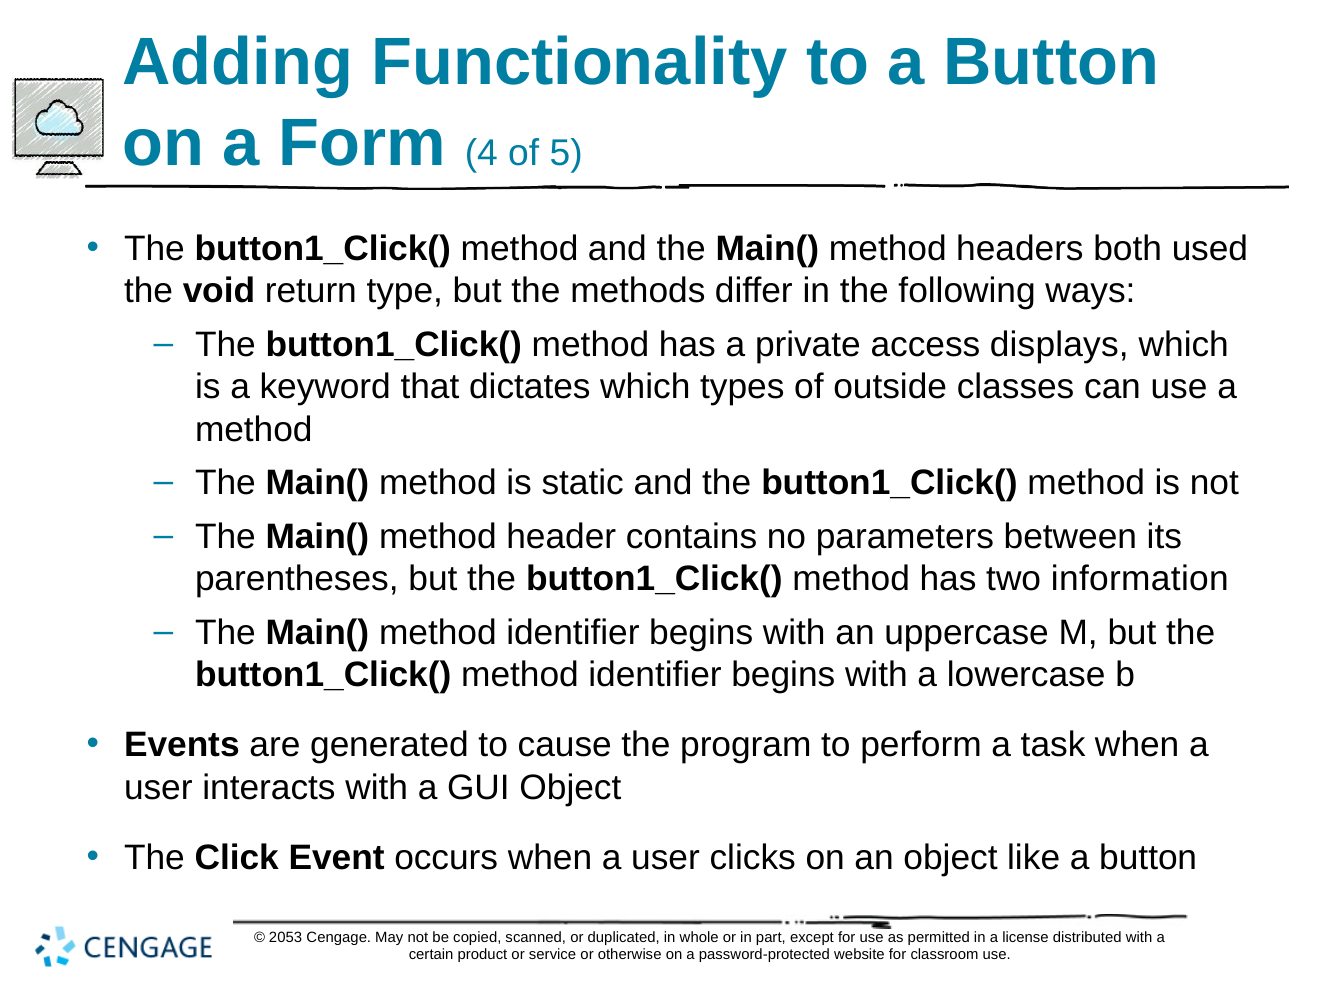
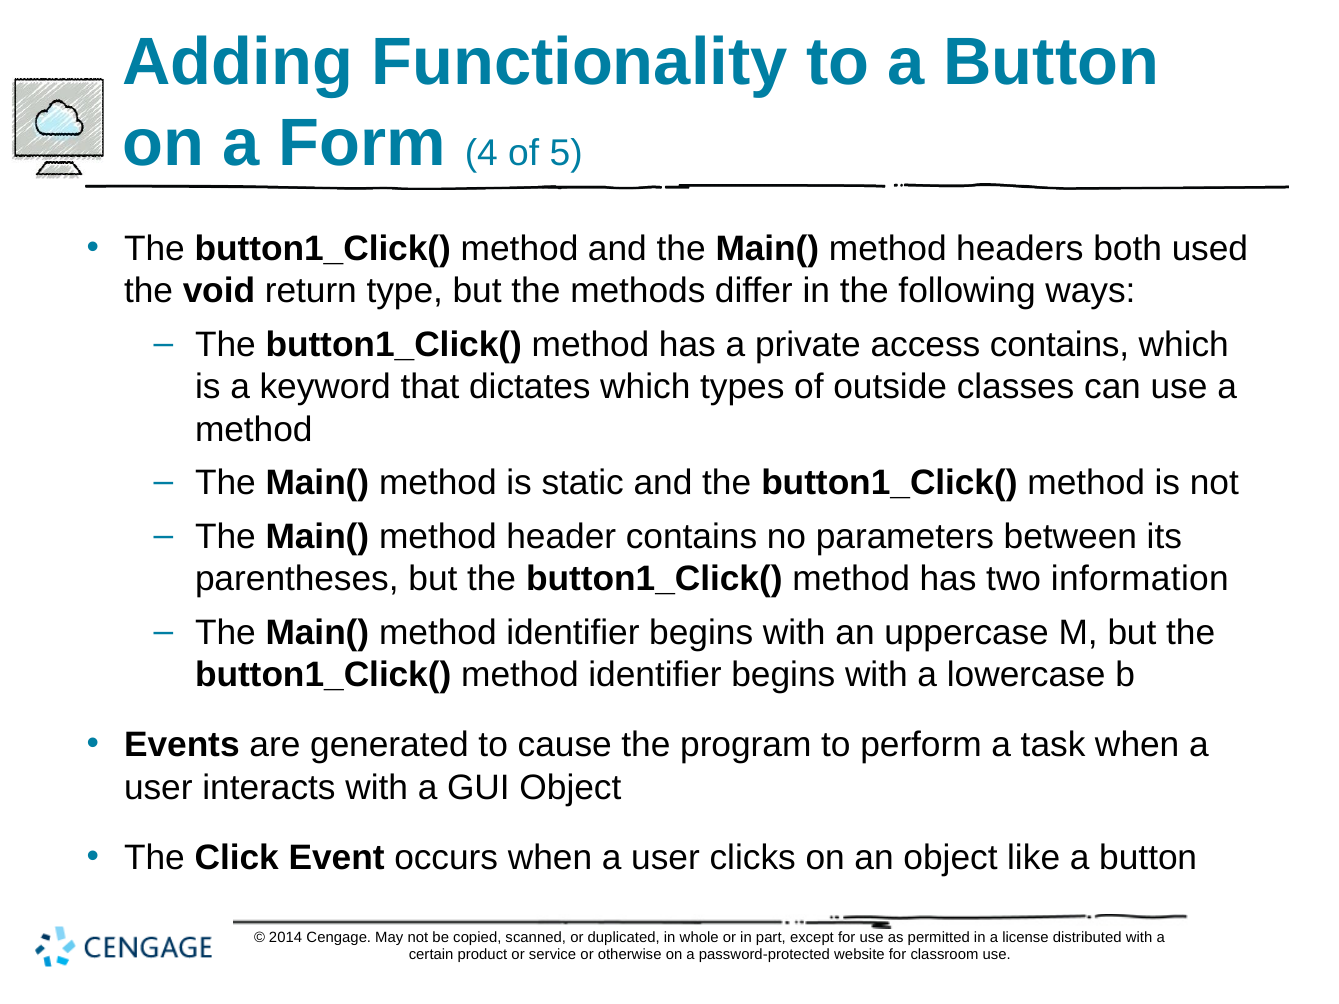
access displays: displays -> contains (1060, 345)
2053: 2053 -> 2014 (286, 938)
